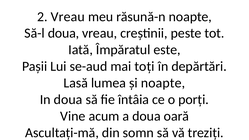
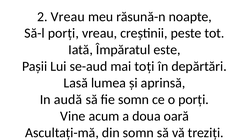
Să-l doua: doua -> porți (63, 33)
și noapte: noapte -> aprinsă (163, 83)
In doua: doua -> audă (68, 100)
fie întâia: întâia -> somn (133, 100)
